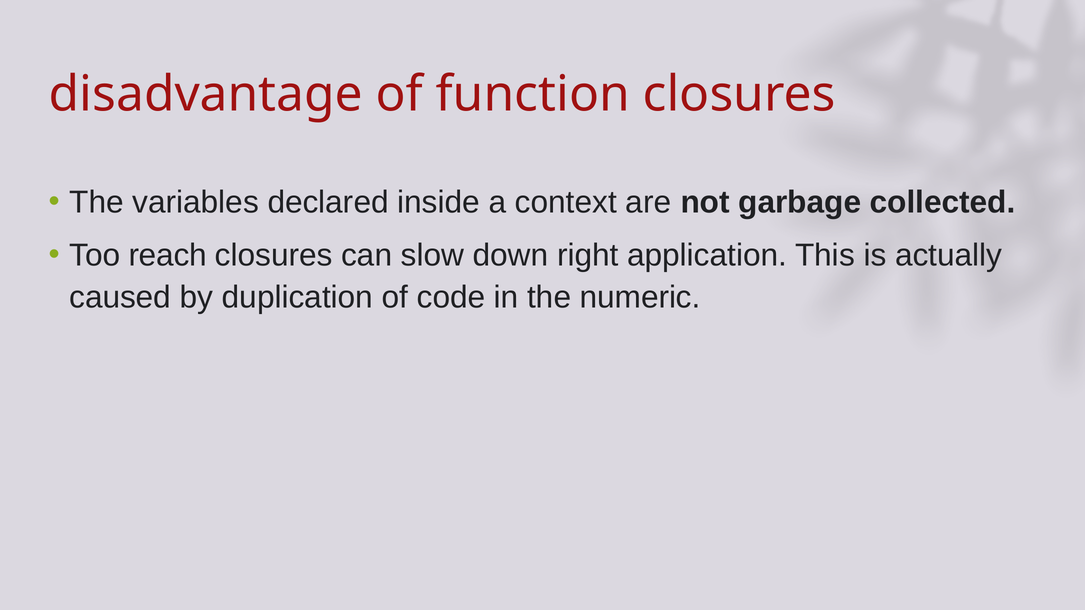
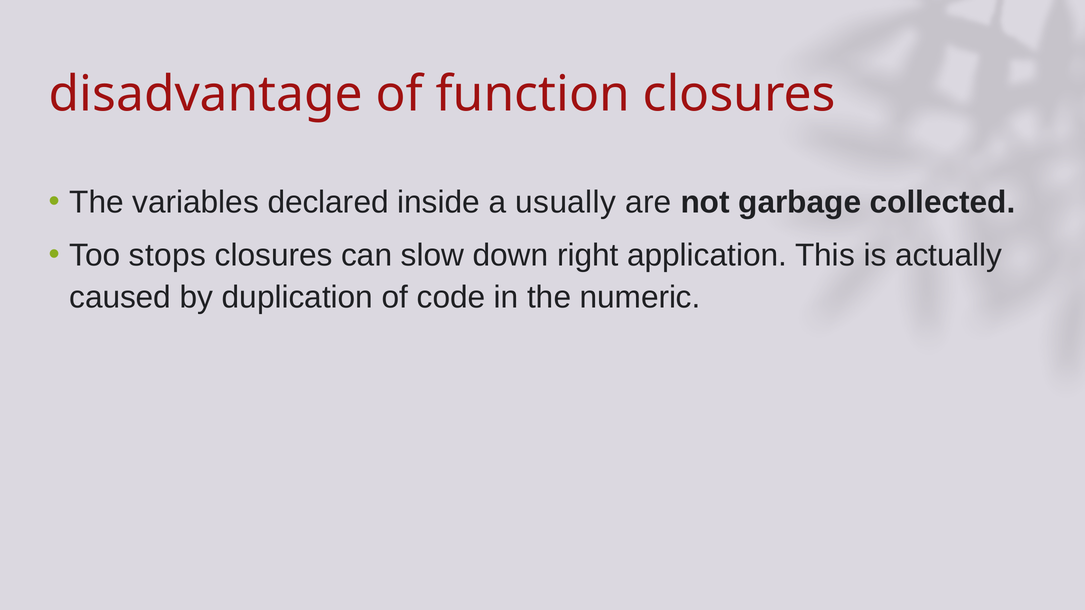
context: context -> usually (566, 203)
reach: reach -> stops (167, 256)
